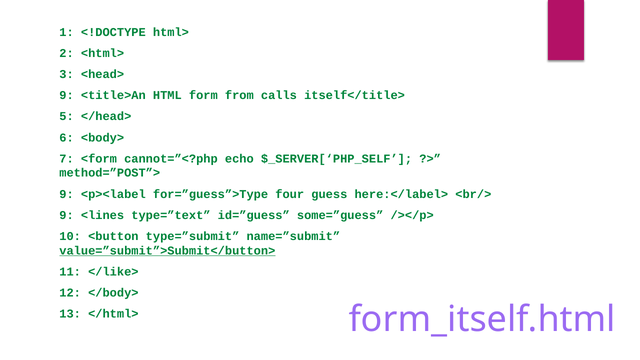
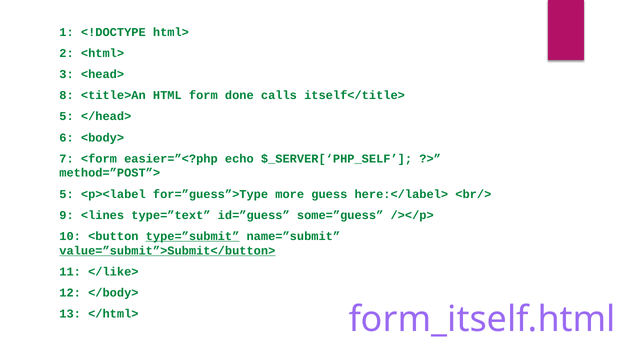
9: 9 -> 8 (67, 95)
from: from -> done (239, 95)
cannot=”<?php: cannot=”<?php -> easier=”<?php (171, 159)
9: 9 -> 5 (67, 194)
four: four -> more (290, 194)
type=”submit underline: none -> present (193, 236)
